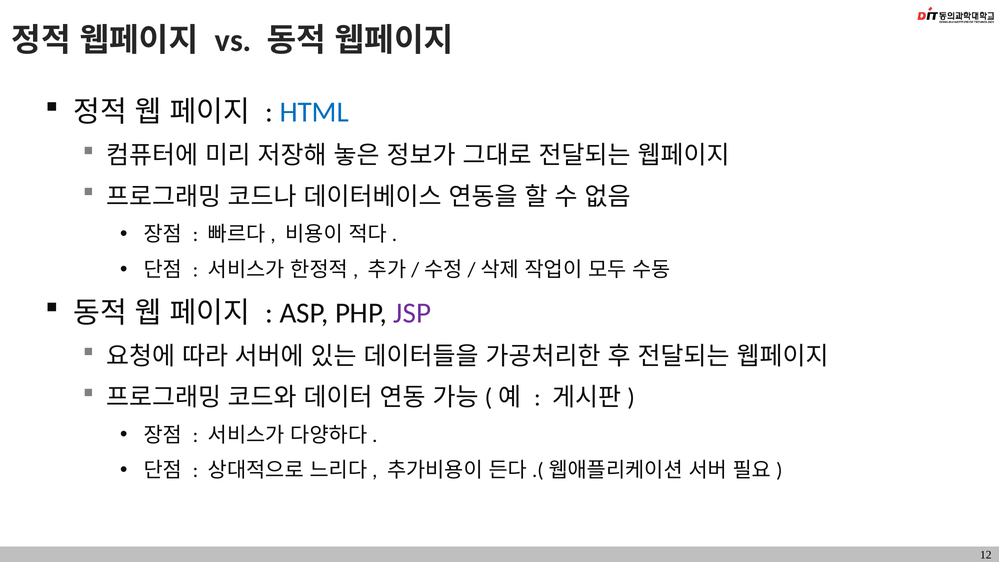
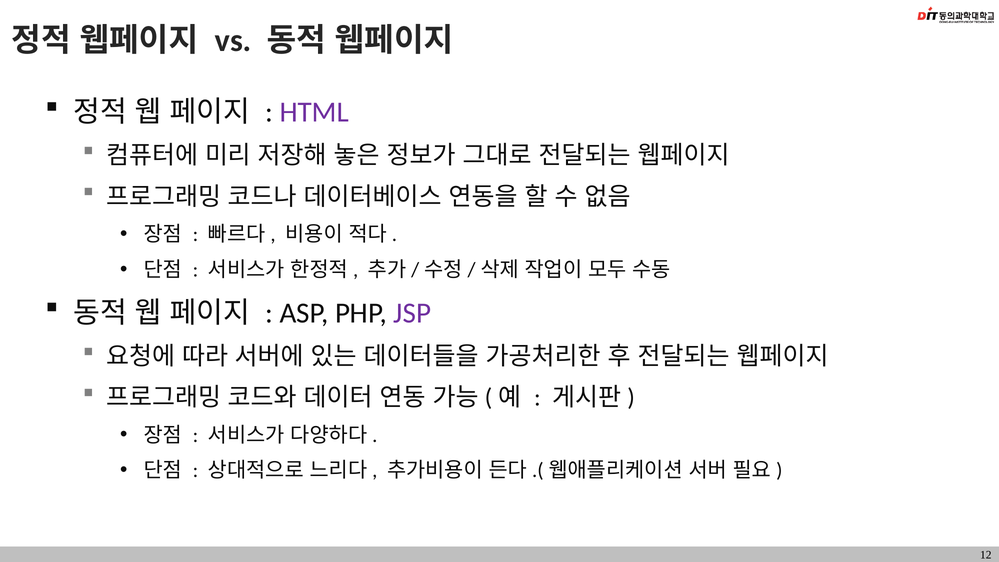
HTML colour: blue -> purple (314, 112)
